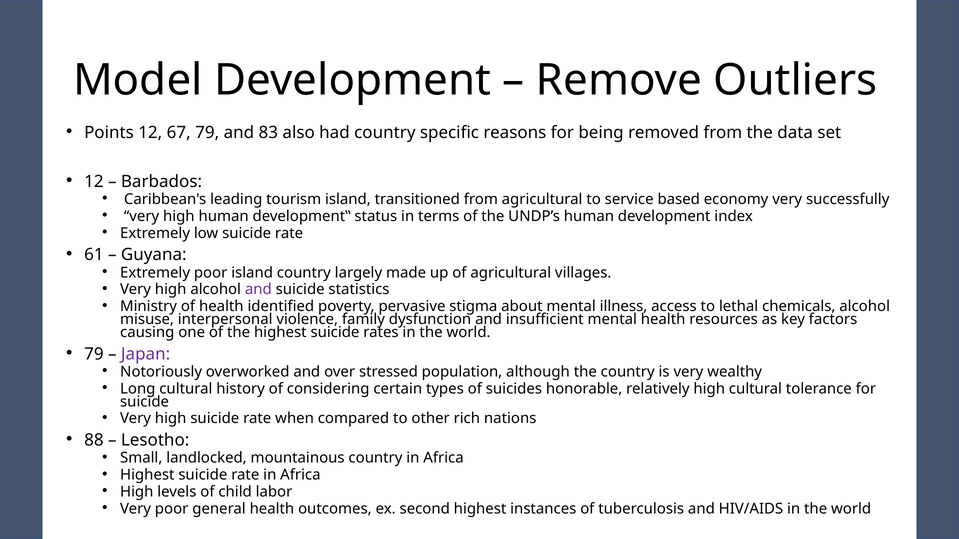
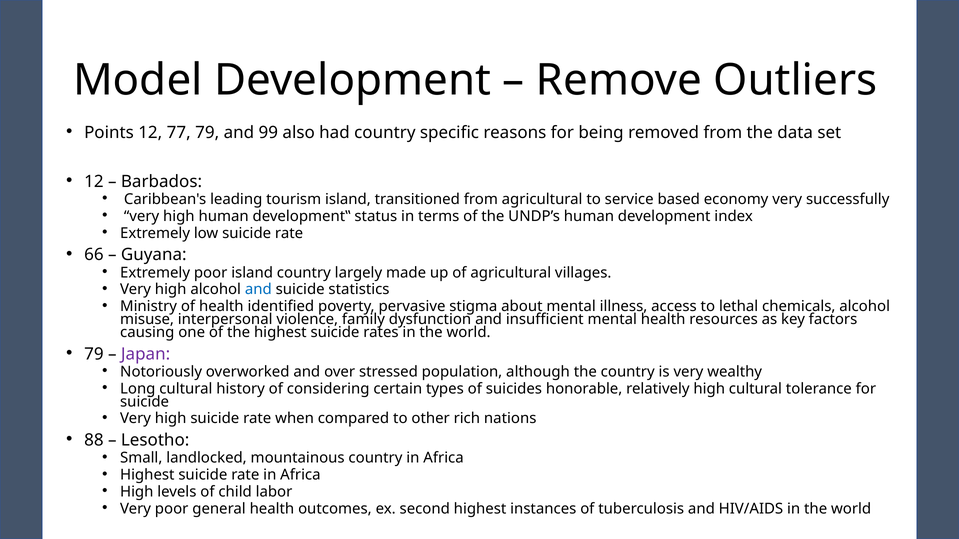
67: 67 -> 77 (179, 133)
83: 83 -> 99 (268, 133)
61: 61 -> 66 (94, 255)
and colour: purple -> blue (258, 290)
